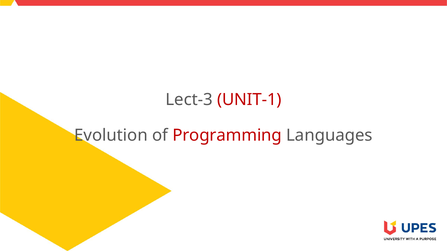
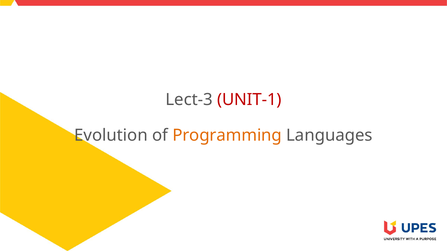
Programming colour: red -> orange (227, 136)
